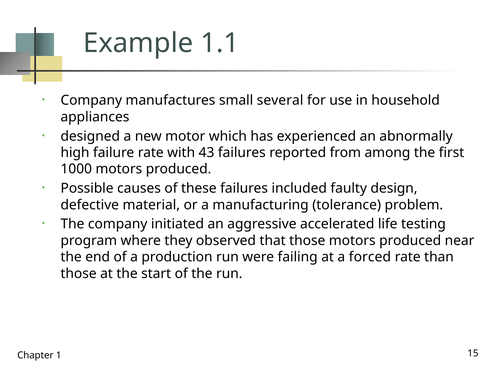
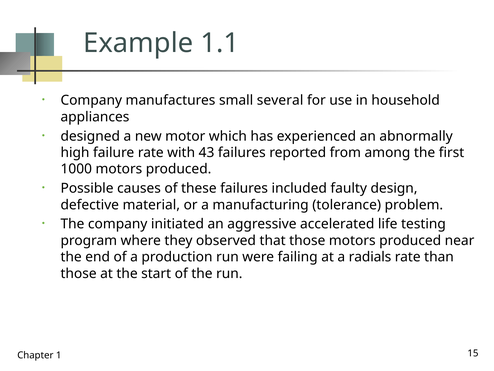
forced: forced -> radials (370, 257)
